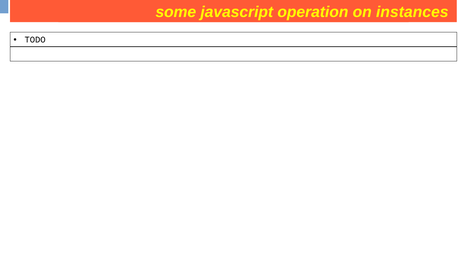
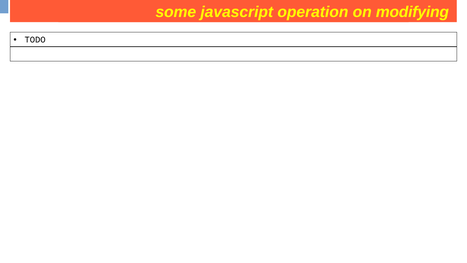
instances: instances -> modifying (412, 12)
